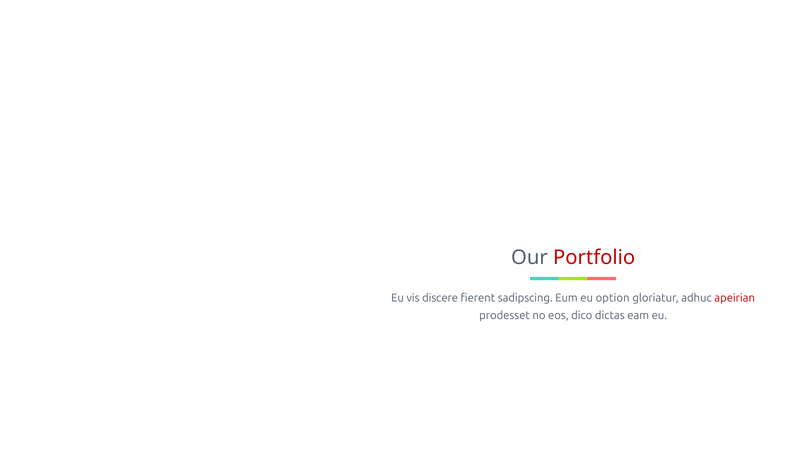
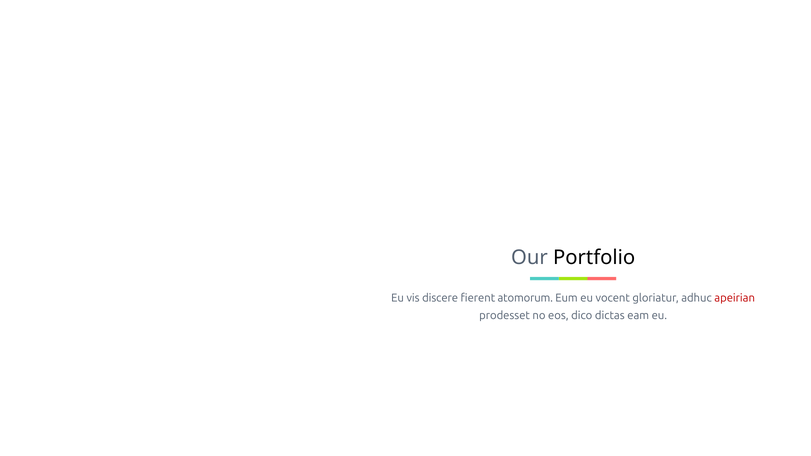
Portfolio colour: red -> black (594, 258)
sadipscing: sadipscing -> atomorum (525, 298)
option: option -> vocent (613, 298)
